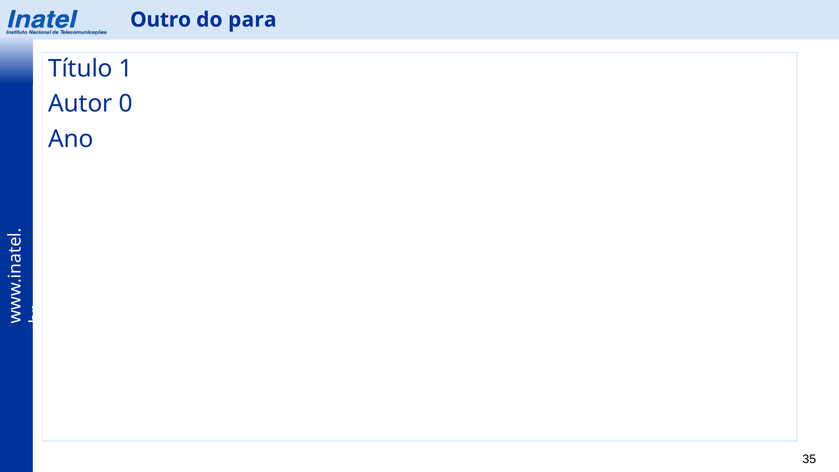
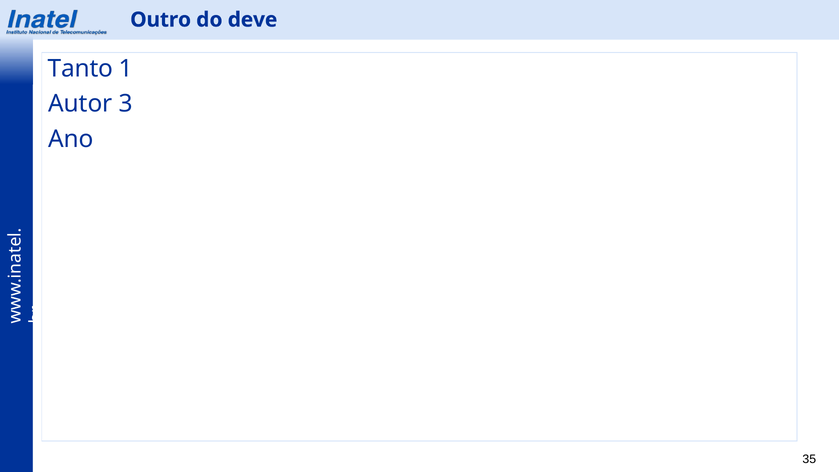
para: para -> deve (253, 20)
Título: Título -> Tanto (80, 69)
0: 0 -> 3 (126, 104)
